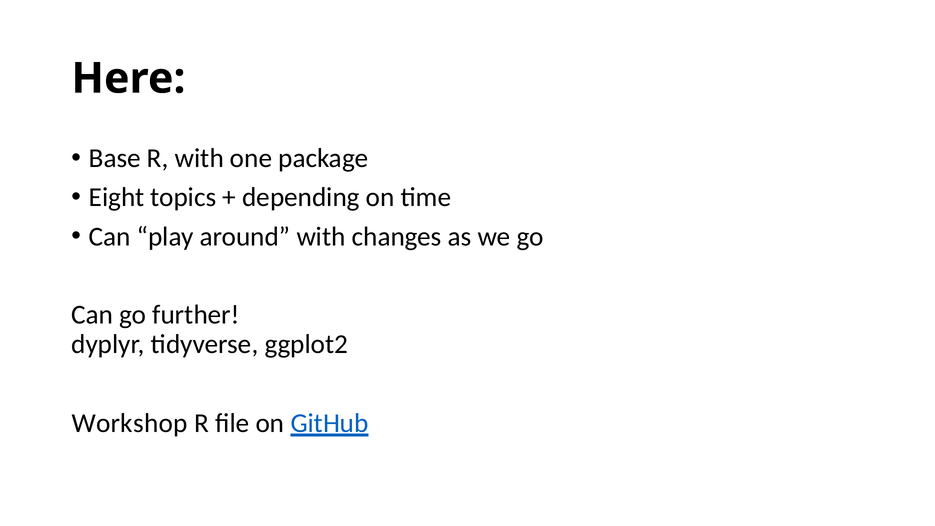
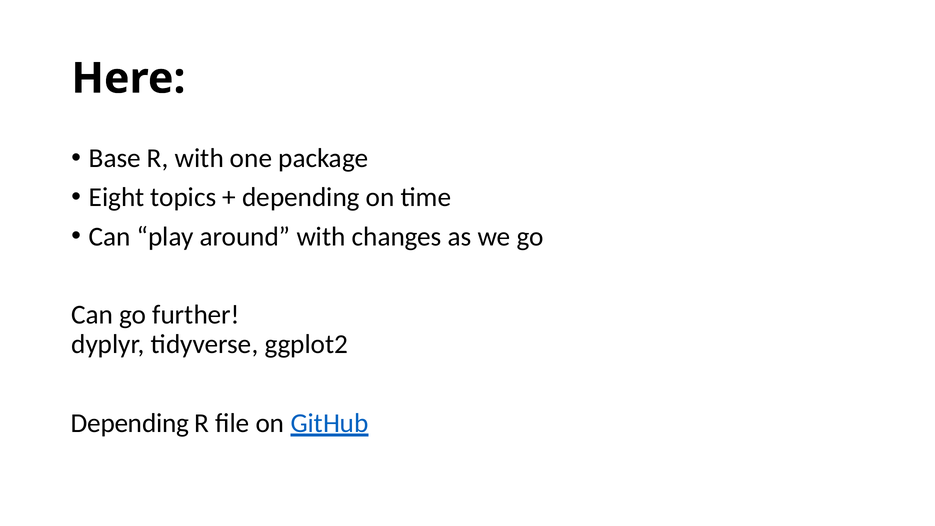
Workshop: Workshop -> Depending (130, 423)
